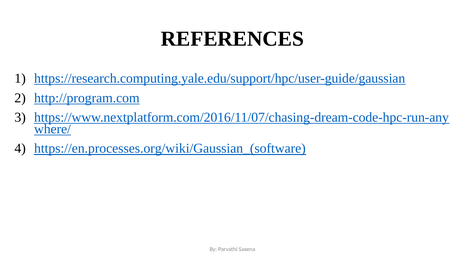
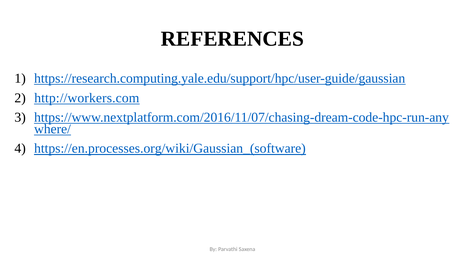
http://program.com: http://program.com -> http://workers.com (87, 98)
